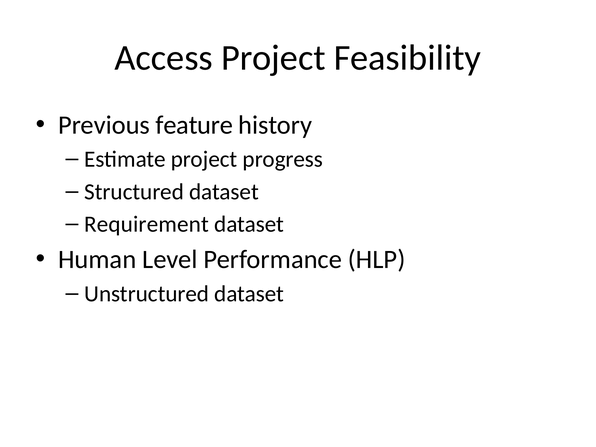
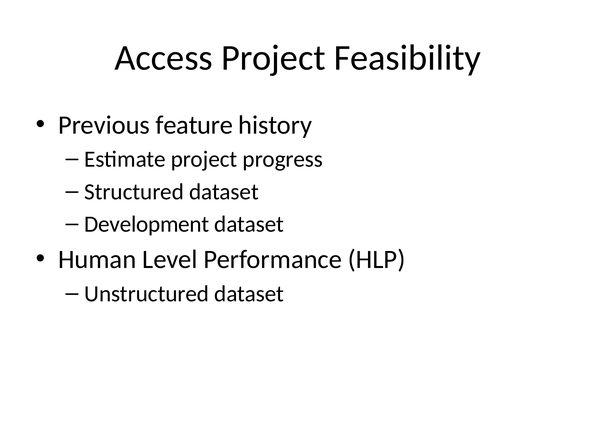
Requirement: Requirement -> Development (147, 224)
